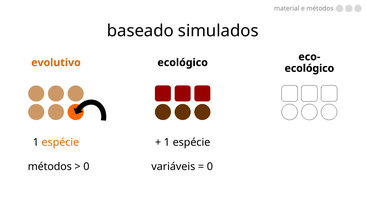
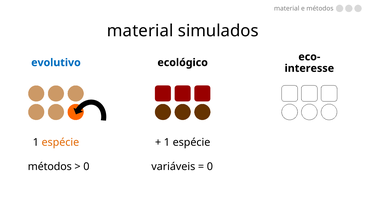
baseado: baseado -> material (140, 31)
evolutivo colour: orange -> blue (56, 63)
ecológico: ecológico -> interesse (309, 68)
